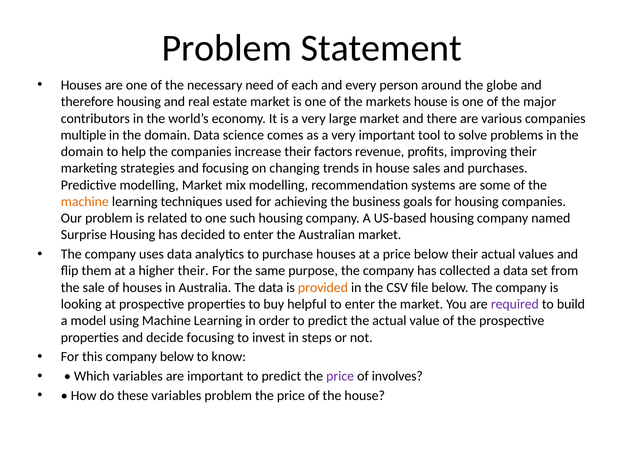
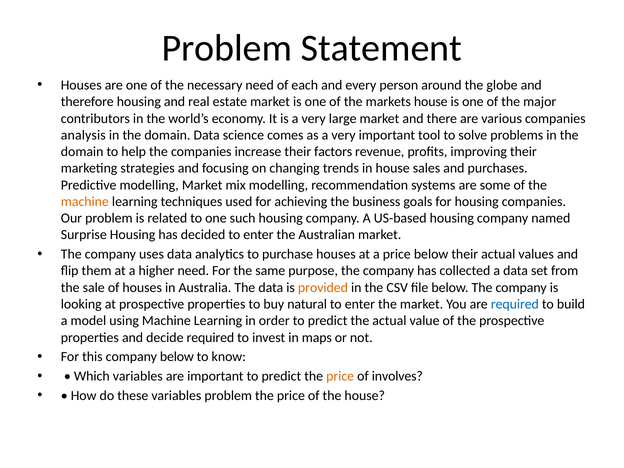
multiple: multiple -> analysis (83, 135)
higher their: their -> need (193, 271)
helpful: helpful -> natural (307, 304)
required colour: purple -> blue (515, 304)
decide focusing: focusing -> required (210, 337)
steps: steps -> maps (317, 337)
price colour: purple -> orange (340, 376)
